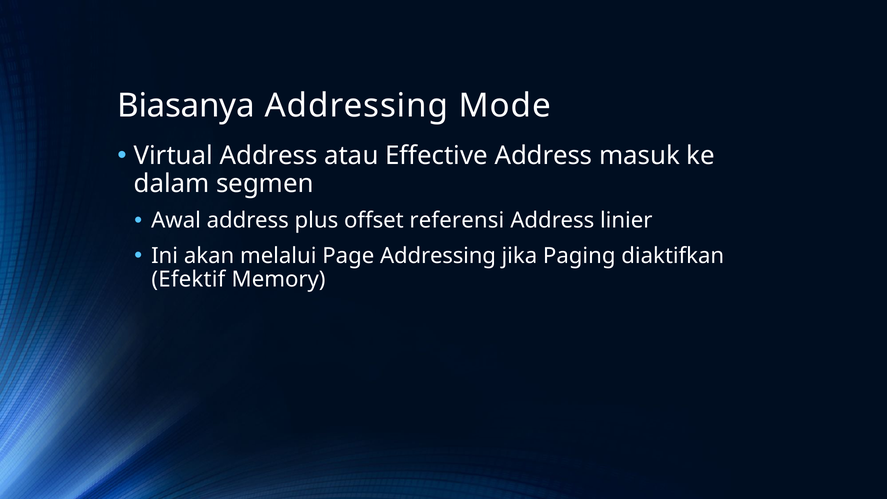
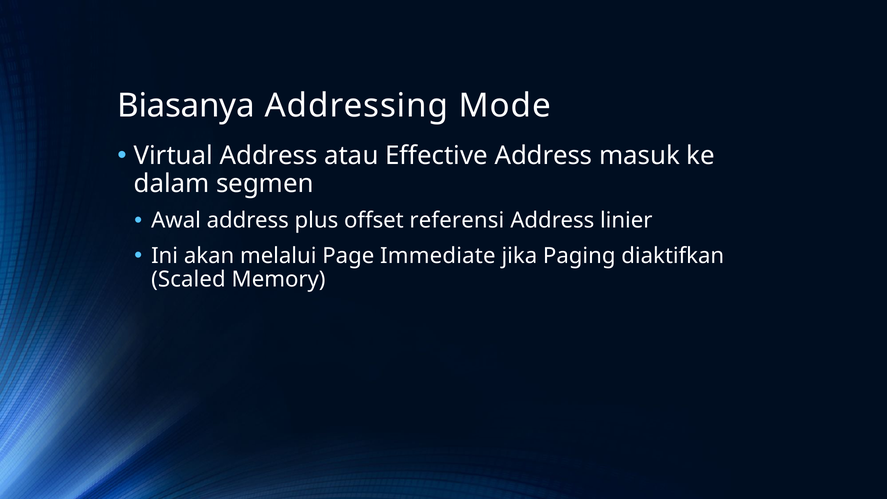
Page Addressing: Addressing -> Immediate (438, 256)
Efektif: Efektif -> Scaled (188, 280)
